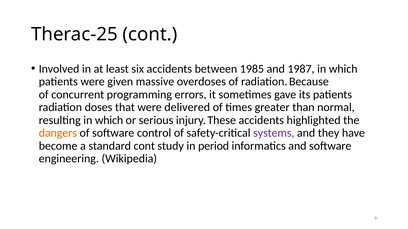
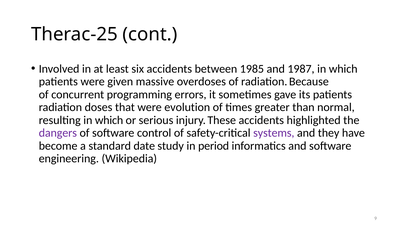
delivered: delivered -> evolution (187, 108)
dangers colour: orange -> purple (58, 133)
standard cont: cont -> date (144, 146)
